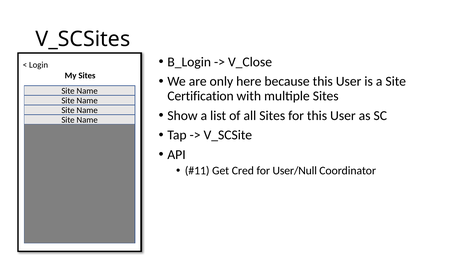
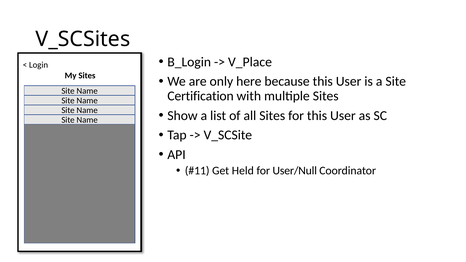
V_Close: V_Close -> V_Place (250, 62)
Cred: Cred -> Held (243, 171)
